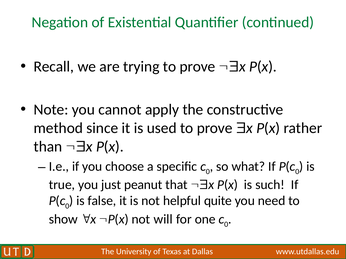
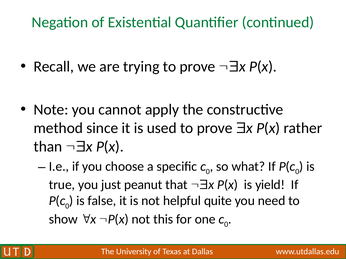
such: such -> yield (270, 185)
will: will -> this (163, 220)
